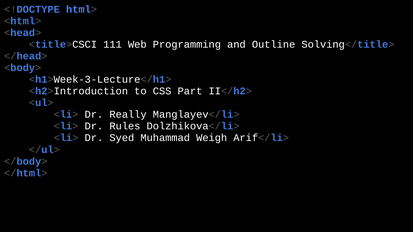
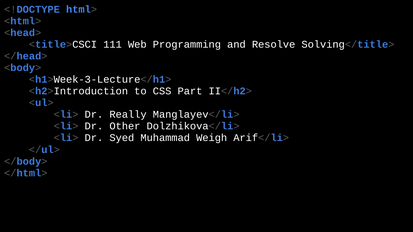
Outline: Outline -> Resolve (274, 44)
Rules: Rules -> Other (125, 126)
